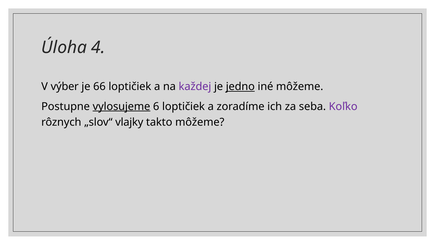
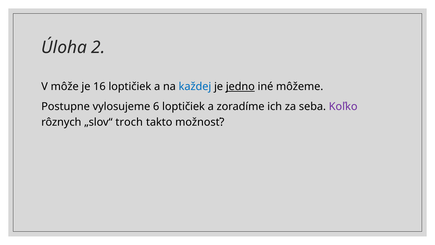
4: 4 -> 2 (98, 47)
výber: výber -> môže (65, 87)
66: 66 -> 16 (99, 87)
každej colour: purple -> blue (195, 87)
vylosujeme underline: present -> none (121, 106)
vlajky: vlajky -> troch (129, 122)
takto môžeme: môžeme -> možnosť (200, 122)
